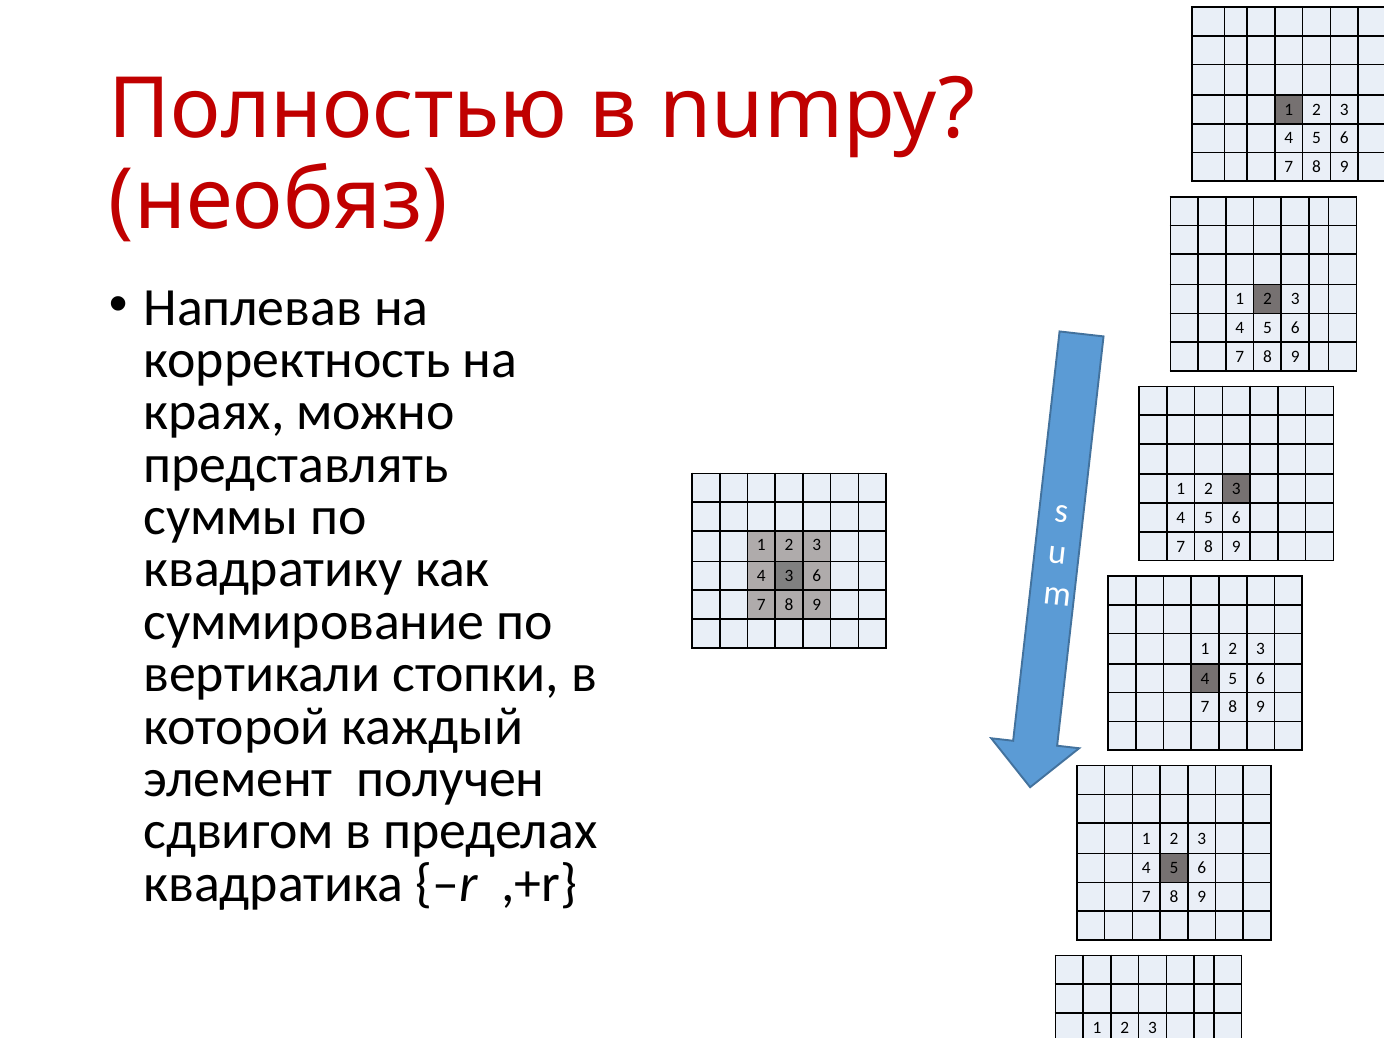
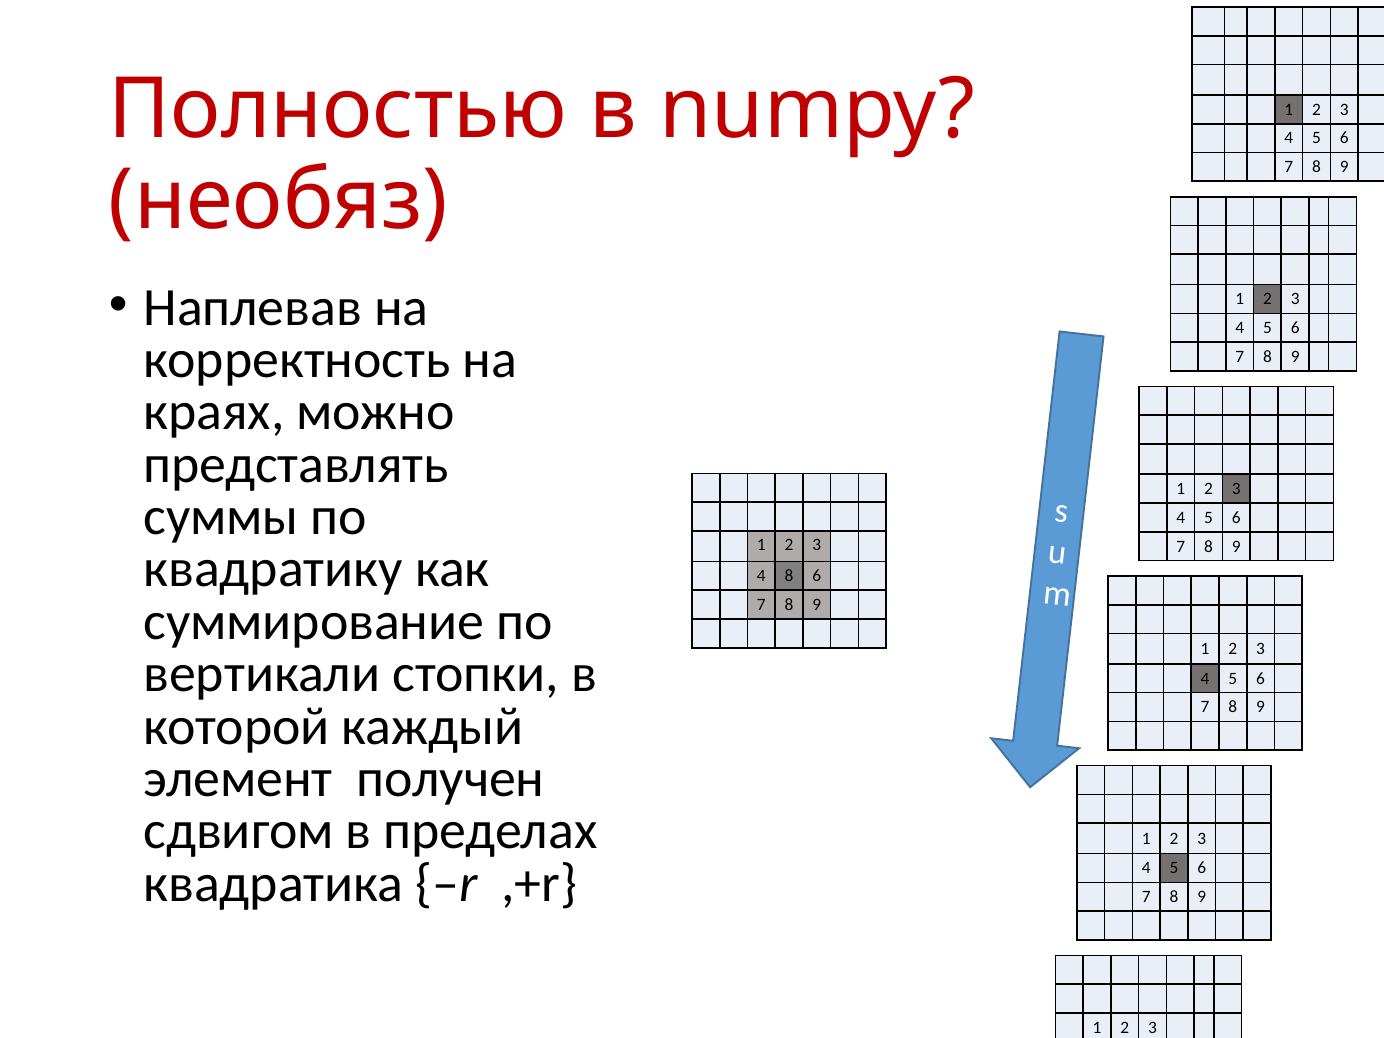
4 3: 3 -> 8 (789, 576)
